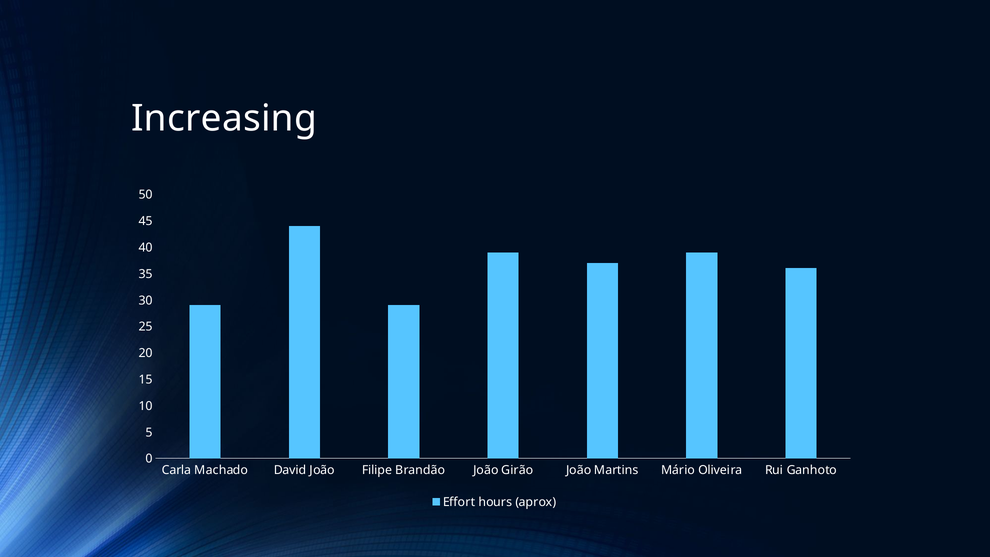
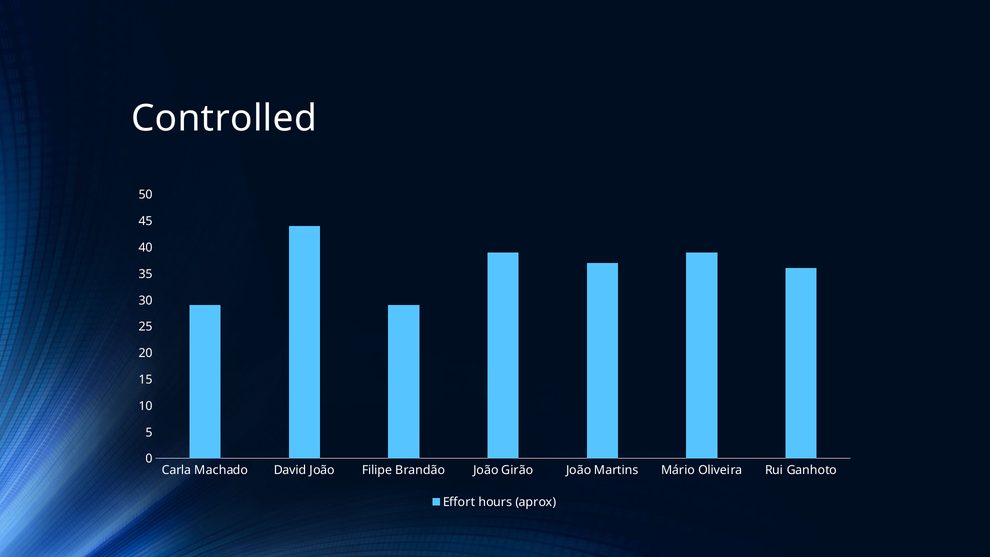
Increasing: Increasing -> Controlled (224, 118)
